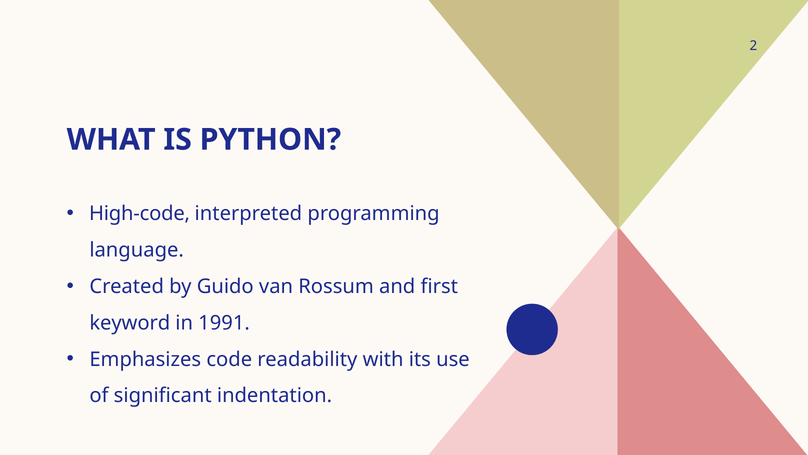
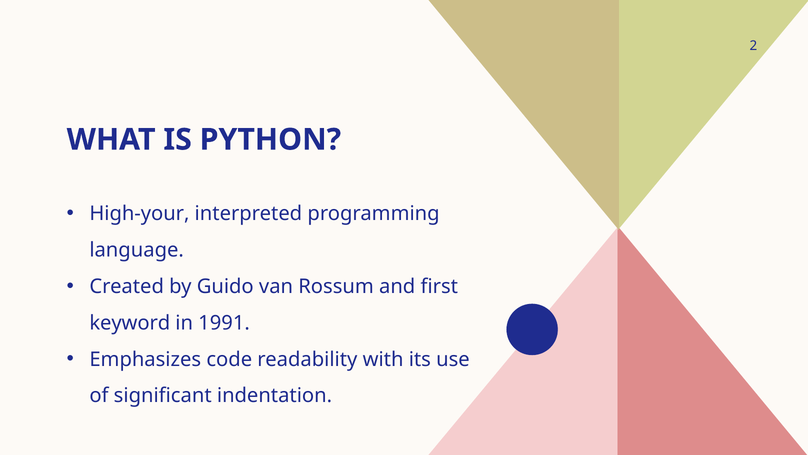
High-code: High-code -> High-your (139, 214)
